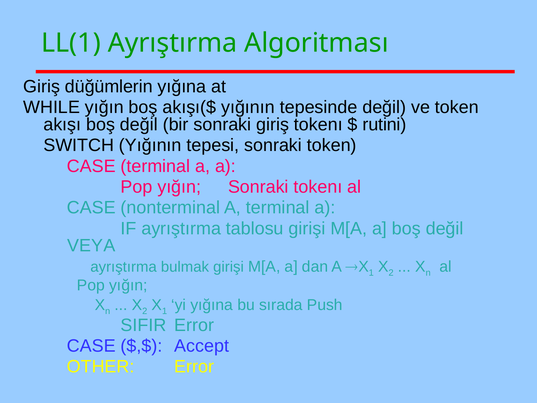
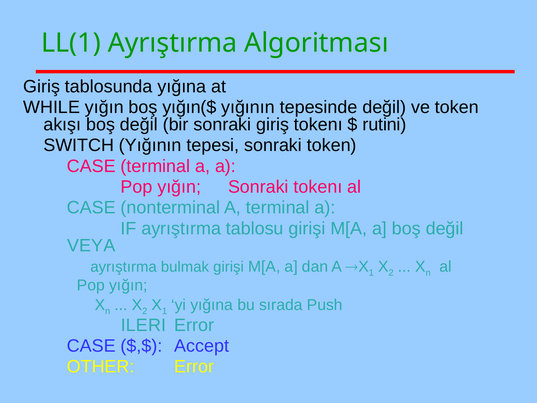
düğümlerin: düğümlerin -> tablosunda (109, 87)
akışı($: akışı($ -> yığın($ (189, 107)
SIFIR: SIFIR -> ILERI (143, 325)
